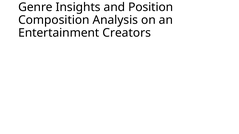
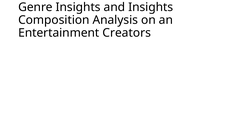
and Position: Position -> Insights (151, 7)
